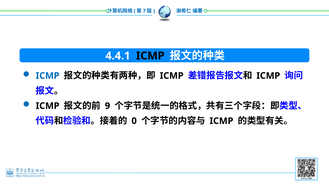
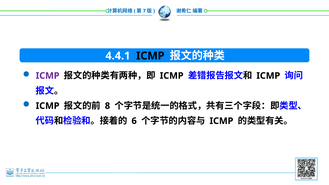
ICMP colour: blue -> purple (48, 76)
9: 9 -> 8 (107, 106)
0: 0 -> 6 (134, 121)
